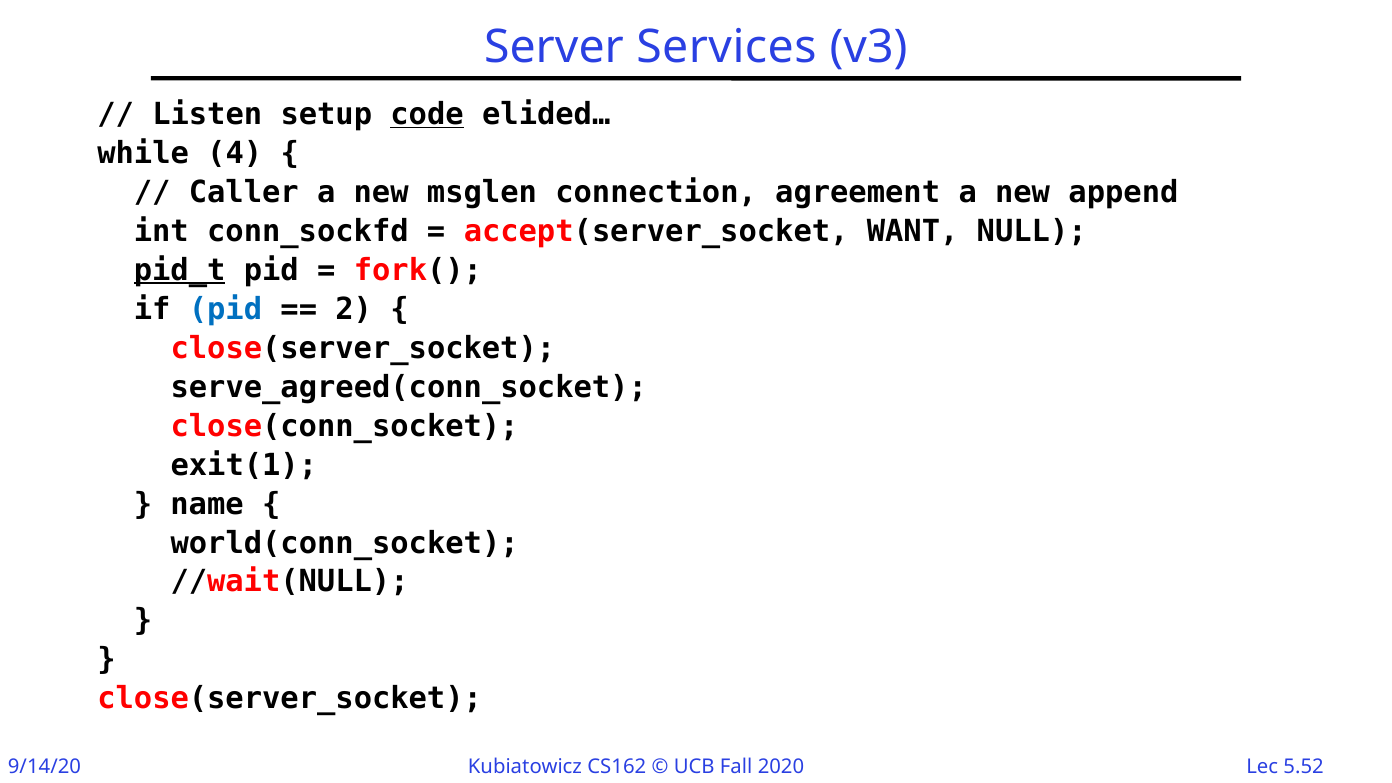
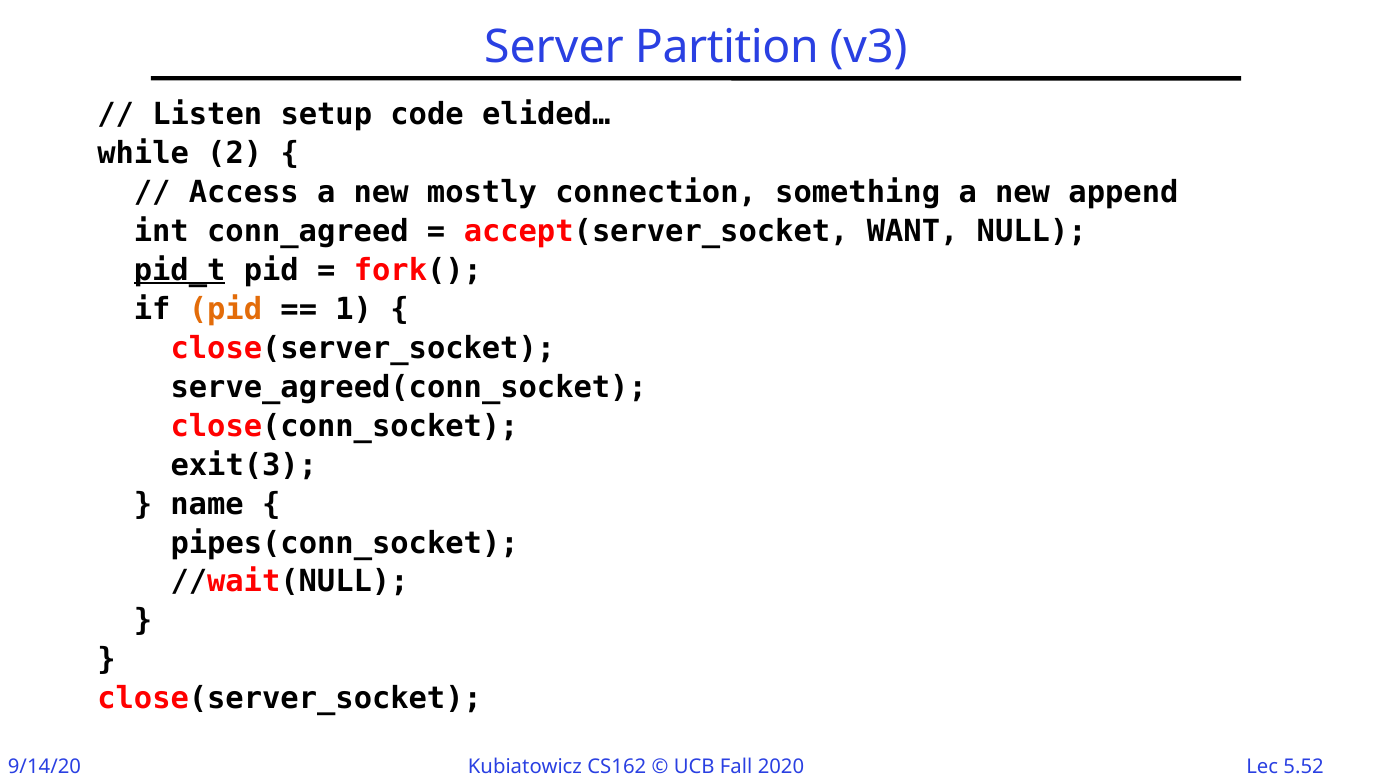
Services: Services -> Partition (727, 48)
code underline: present -> none (427, 114)
4: 4 -> 2 (235, 153)
Caller: Caller -> Access (244, 192)
msglen: msglen -> mostly (482, 192)
agreement: agreement -> something (858, 192)
conn_sockfd: conn_sockfd -> conn_agreed (308, 231)
pid colour: blue -> orange (225, 309)
2: 2 -> 1 (354, 309)
exit(1: exit(1 -> exit(3 (244, 465)
world(conn_socket: world(conn_socket -> pipes(conn_socket (345, 543)
